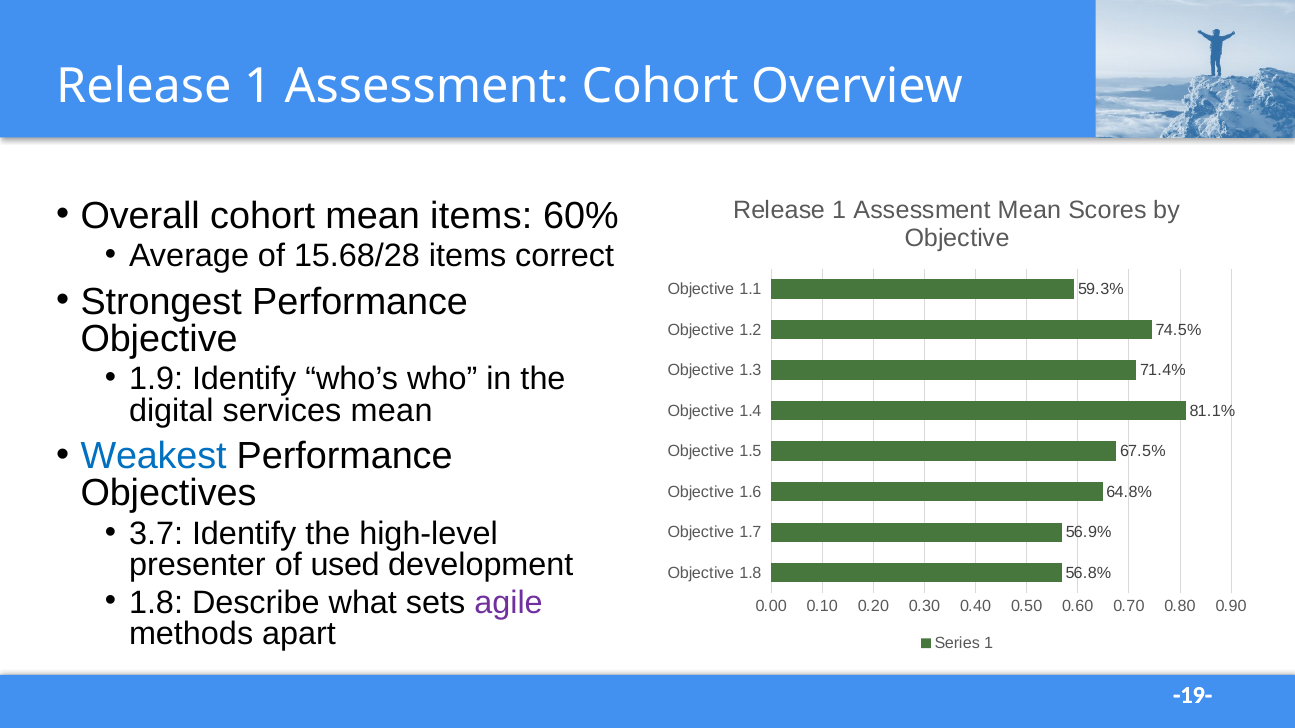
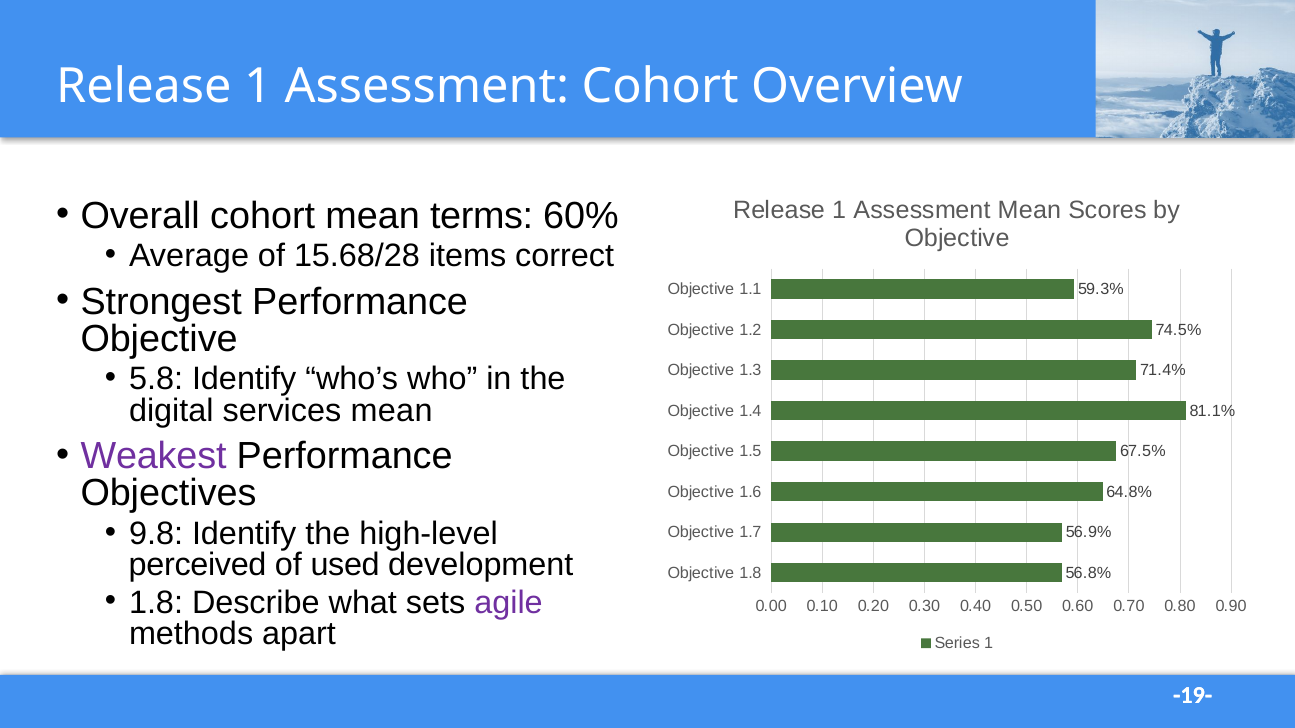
mean items: items -> terms (482, 216)
1.9: 1.9 -> 5.8 (156, 379)
Weakest colour: blue -> purple (154, 457)
3.7: 3.7 -> 9.8 (156, 534)
presenter: presenter -> perceived (198, 565)
